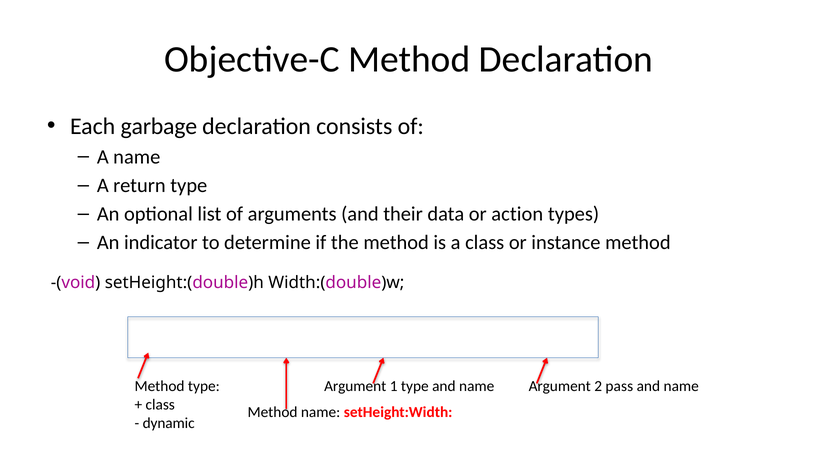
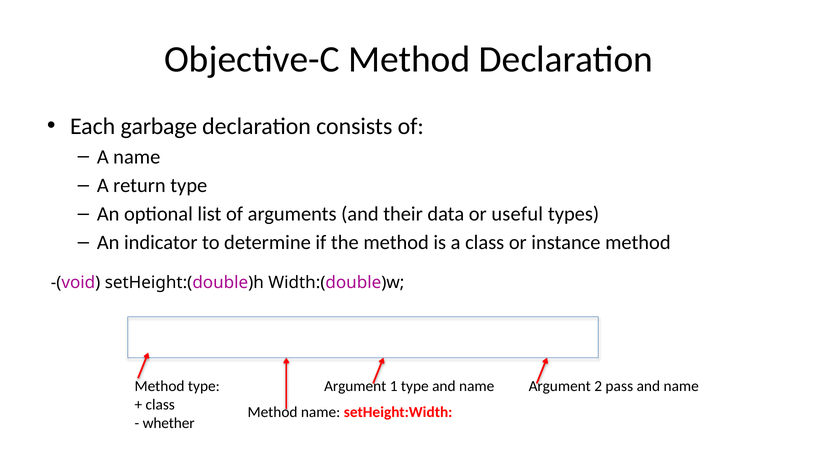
action: action -> useful (517, 214)
dynamic: dynamic -> whether (169, 423)
